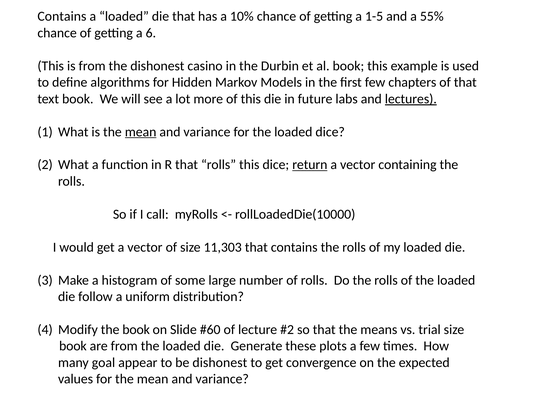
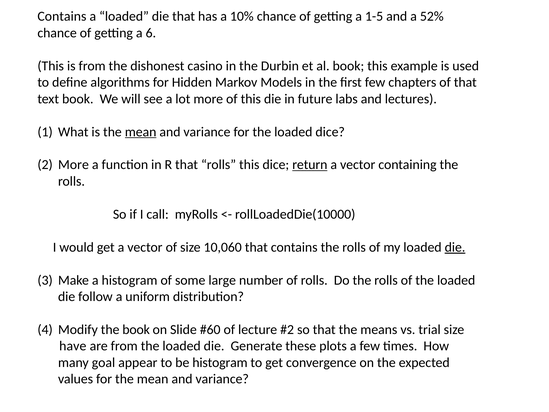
55%: 55% -> 52% (432, 16)
lectures underline: present -> none (411, 99)
2 What: What -> More (73, 165)
11,303: 11,303 -> 10,060 (223, 247)
die underline: none -> present (455, 247)
book: book -> have (73, 346)
be dishonest: dishonest -> histogram (220, 362)
